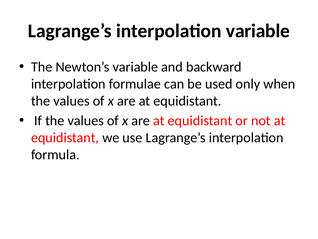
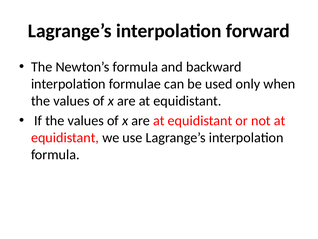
interpolation variable: variable -> forward (258, 31)
Newton’s variable: variable -> formula (135, 67)
